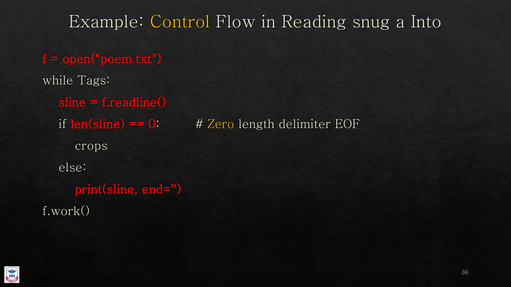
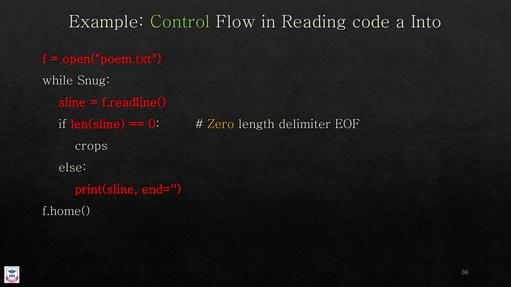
Control colour: yellow -> light green (180, 22)
snug: snug -> code (371, 22)
Tags: Tags -> Snug (94, 81)
f.work(: f.work( -> f.home( (66, 211)
